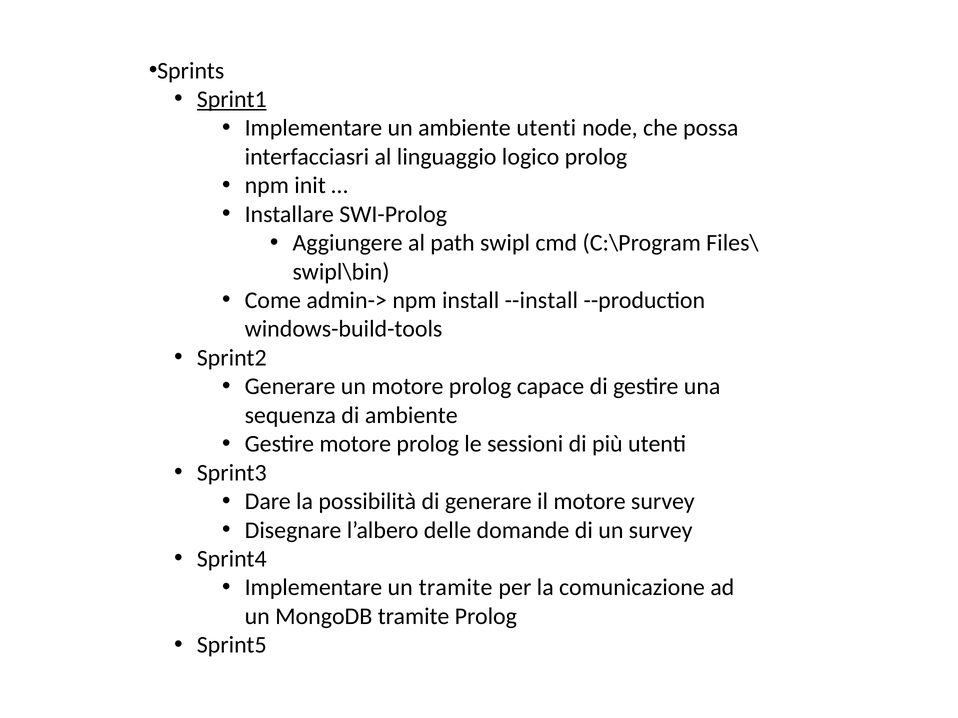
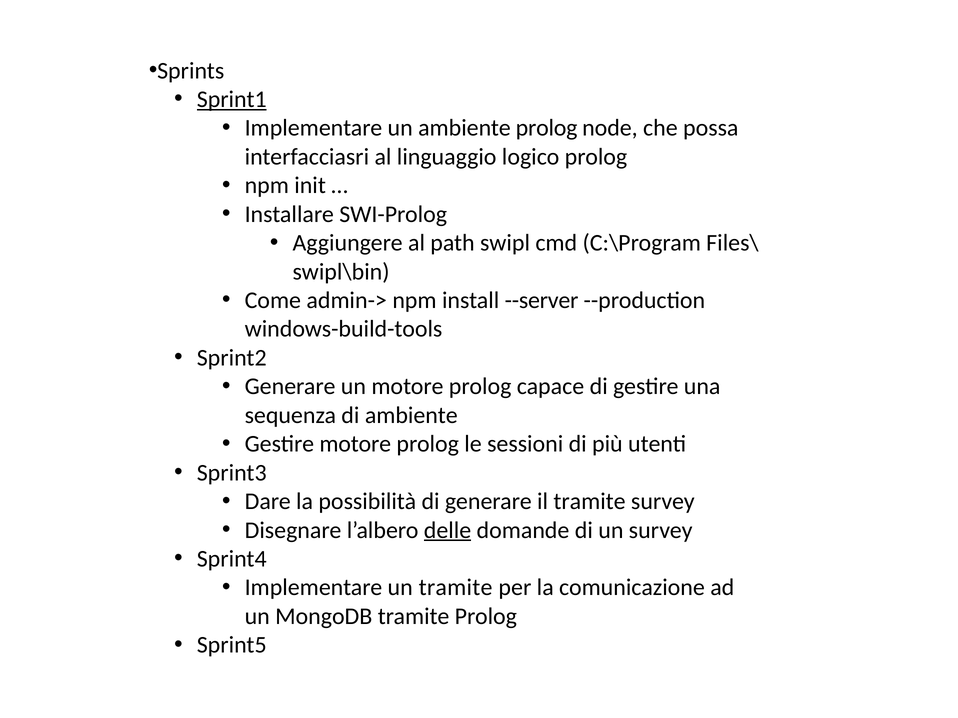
ambiente utenti: utenti -> prolog (547, 128)
--install: --install -> --server (542, 301)
il motore: motore -> tramite (590, 502)
delle underline: none -> present (447, 531)
